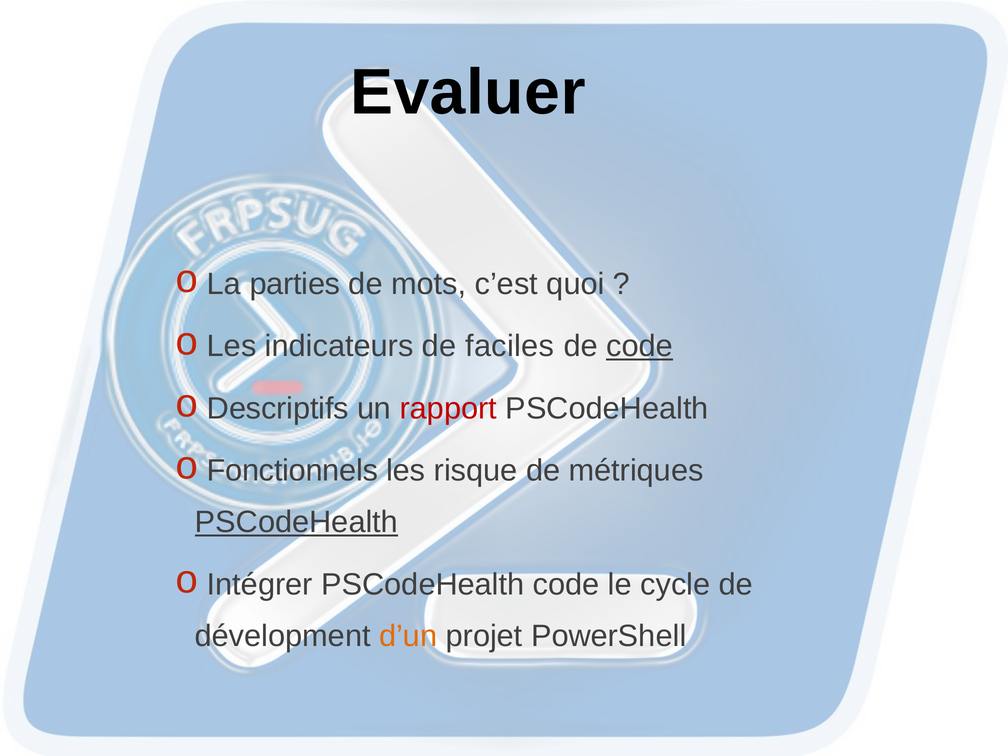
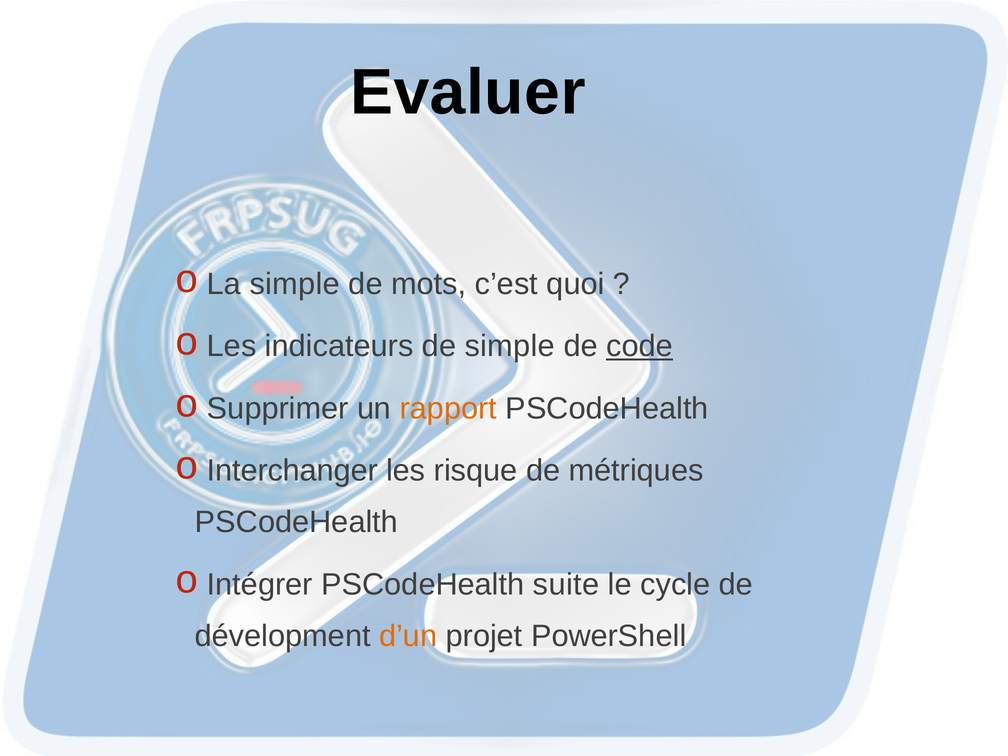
La parties: parties -> simple (295, 284)
de faciles: faciles -> simple (510, 346)
Descriptifs: Descriptifs -> Supprimer (278, 408)
rapport colour: red -> orange (448, 408)
Fonctionnels: Fonctionnels -> Interchanger (292, 471)
PSCodeHealth underline: present -> none (296, 522)
PSCodeHealth code: code -> suite (566, 584)
